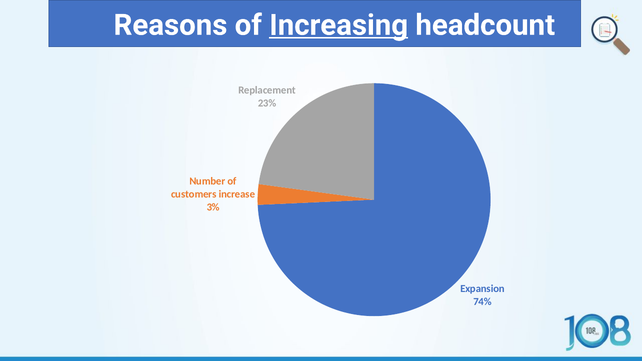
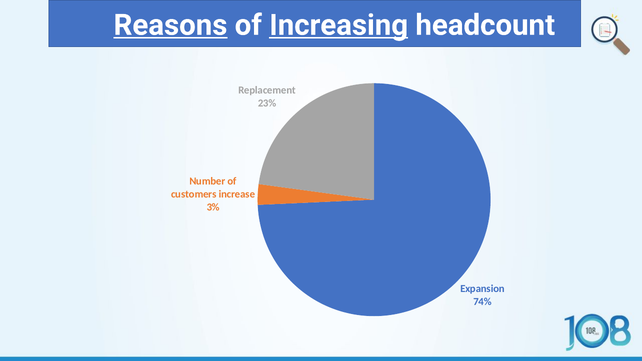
Reasons underline: none -> present (170, 25)
